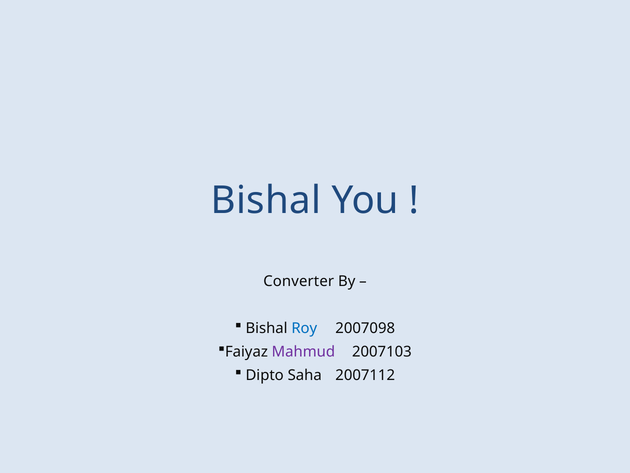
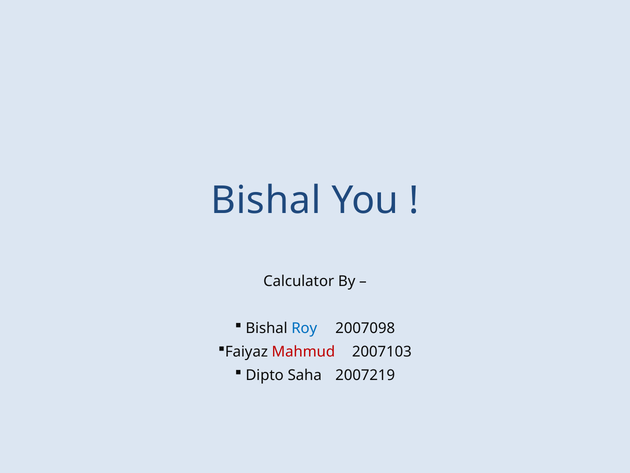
Converter: Converter -> Calculator (299, 281)
Mahmud colour: purple -> red (303, 351)
2007112: 2007112 -> 2007219 (365, 375)
